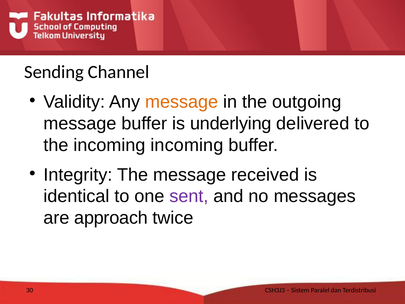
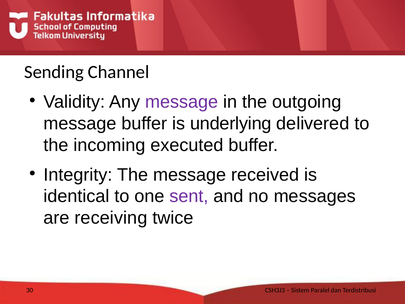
message colour: orange -> purple (182, 102)
incoming incoming: incoming -> executed (187, 145)
approach: approach -> receiving (111, 218)
